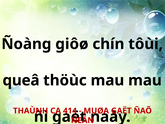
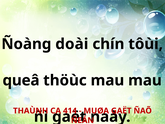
giôø: giôø -> doài (72, 44)
